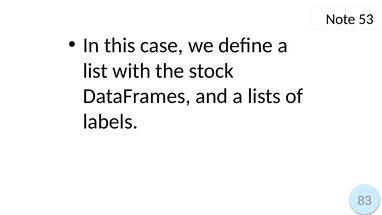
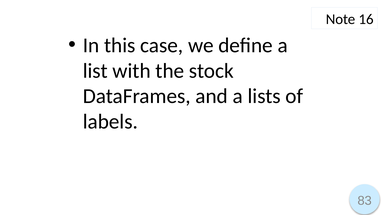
53: 53 -> 16 (366, 19)
